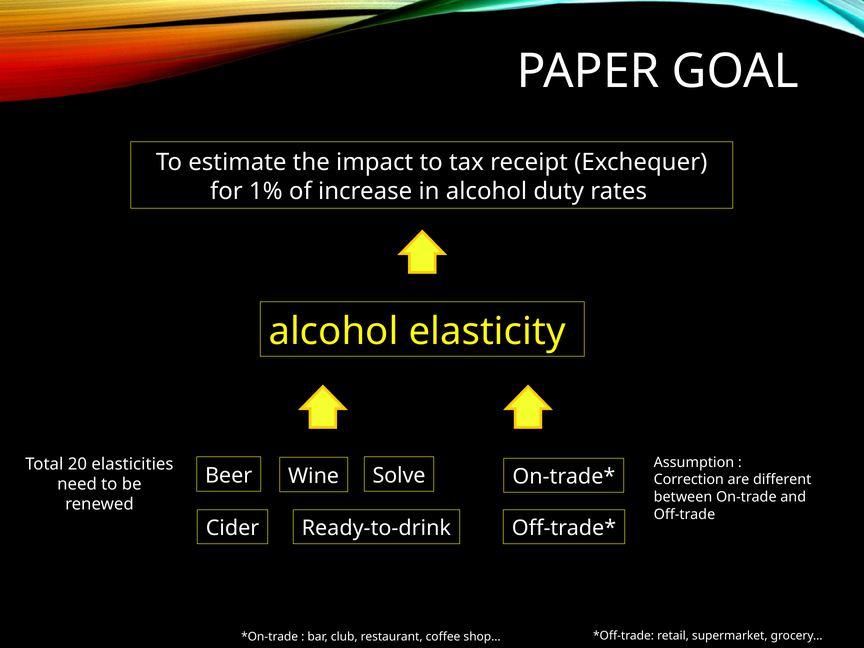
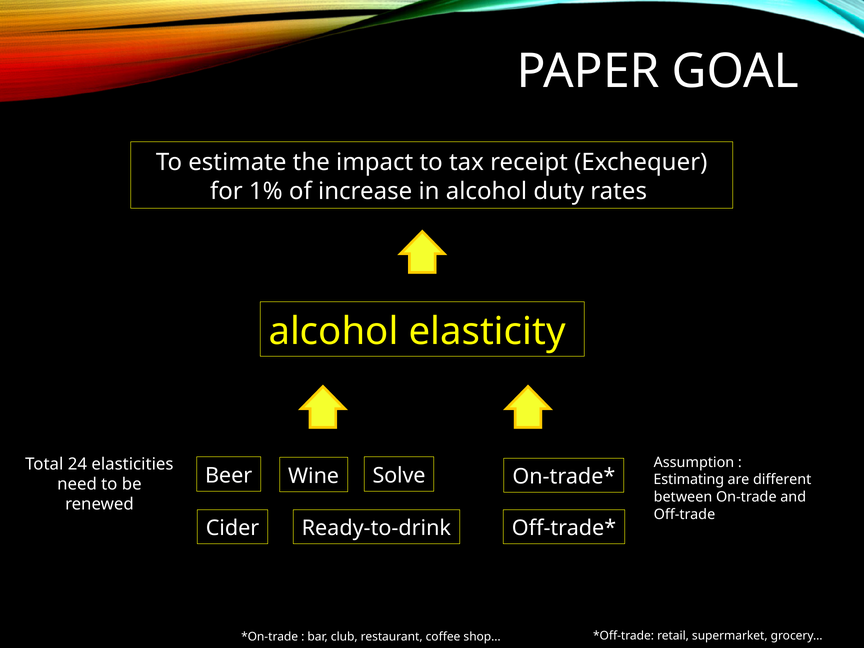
20: 20 -> 24 (77, 464)
Correction: Correction -> Estimating (689, 480)
